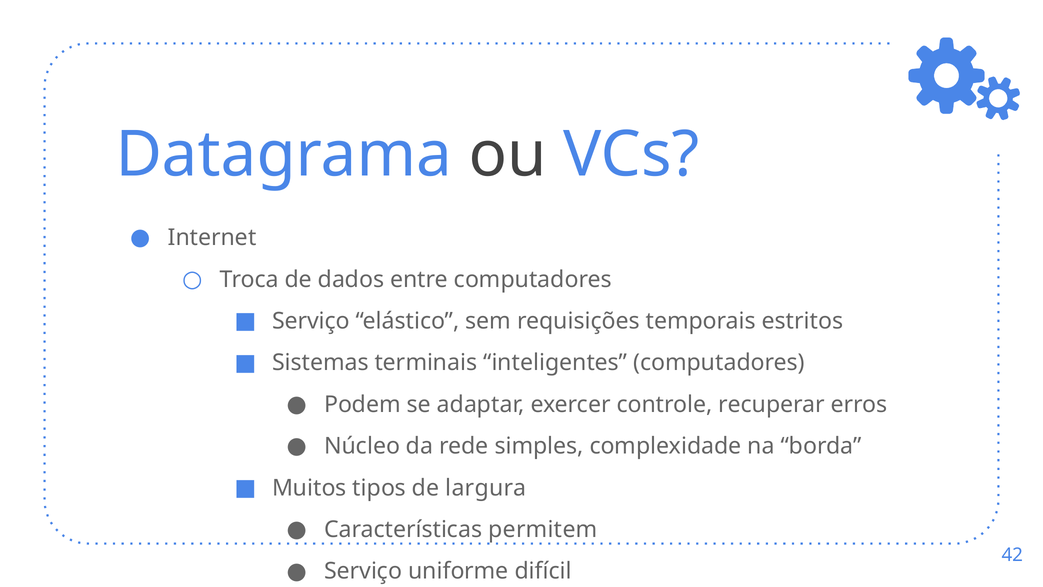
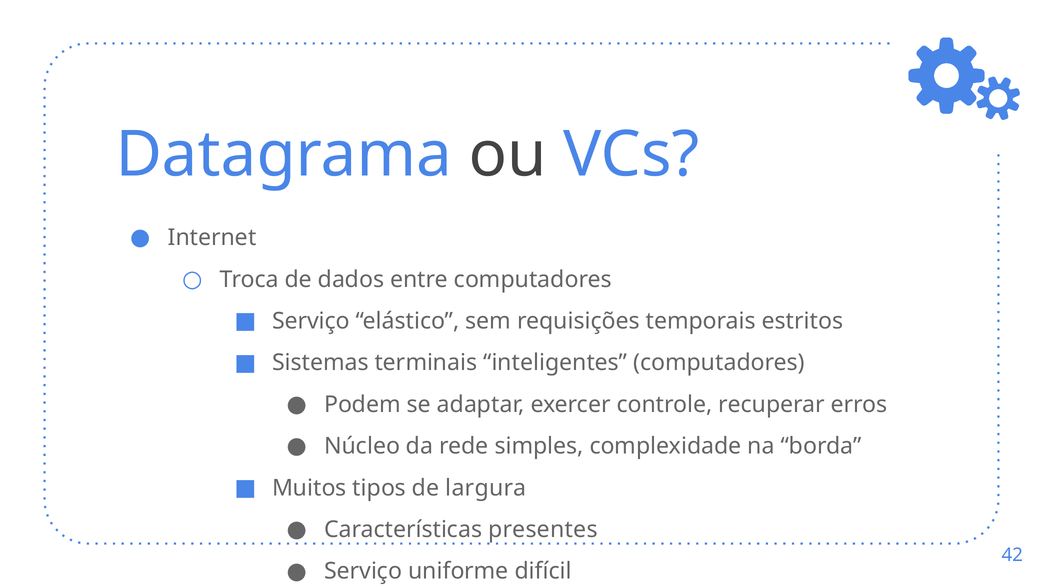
permitem: permitem -> presentes (543, 529)
